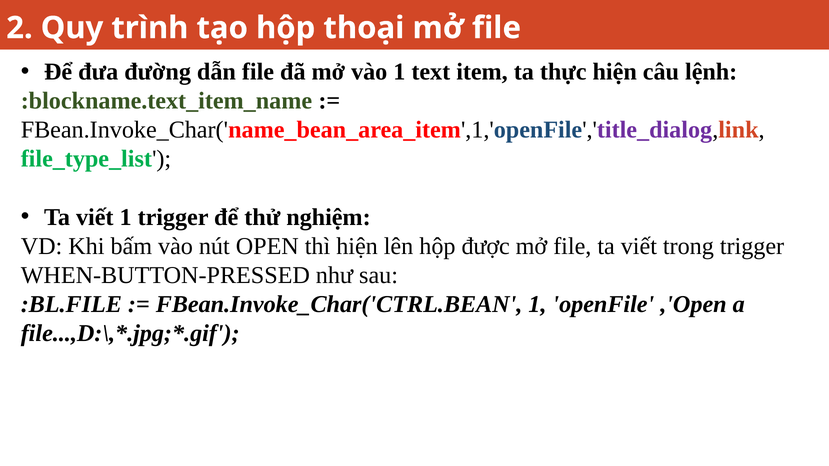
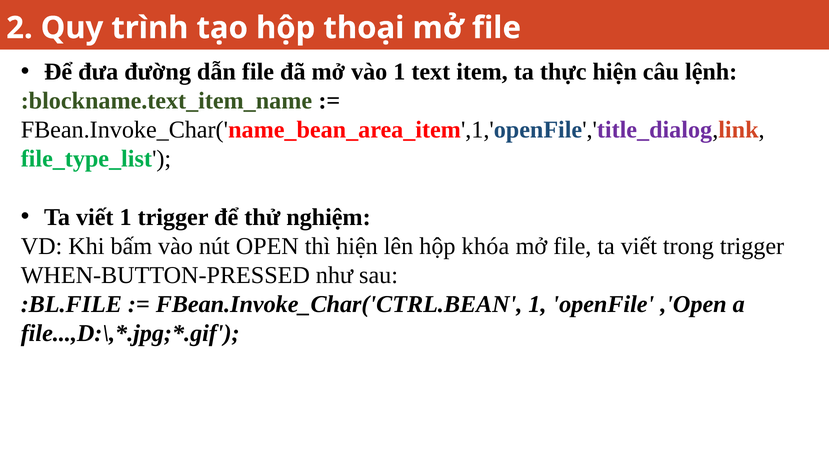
được: được -> khóa (485, 246)
